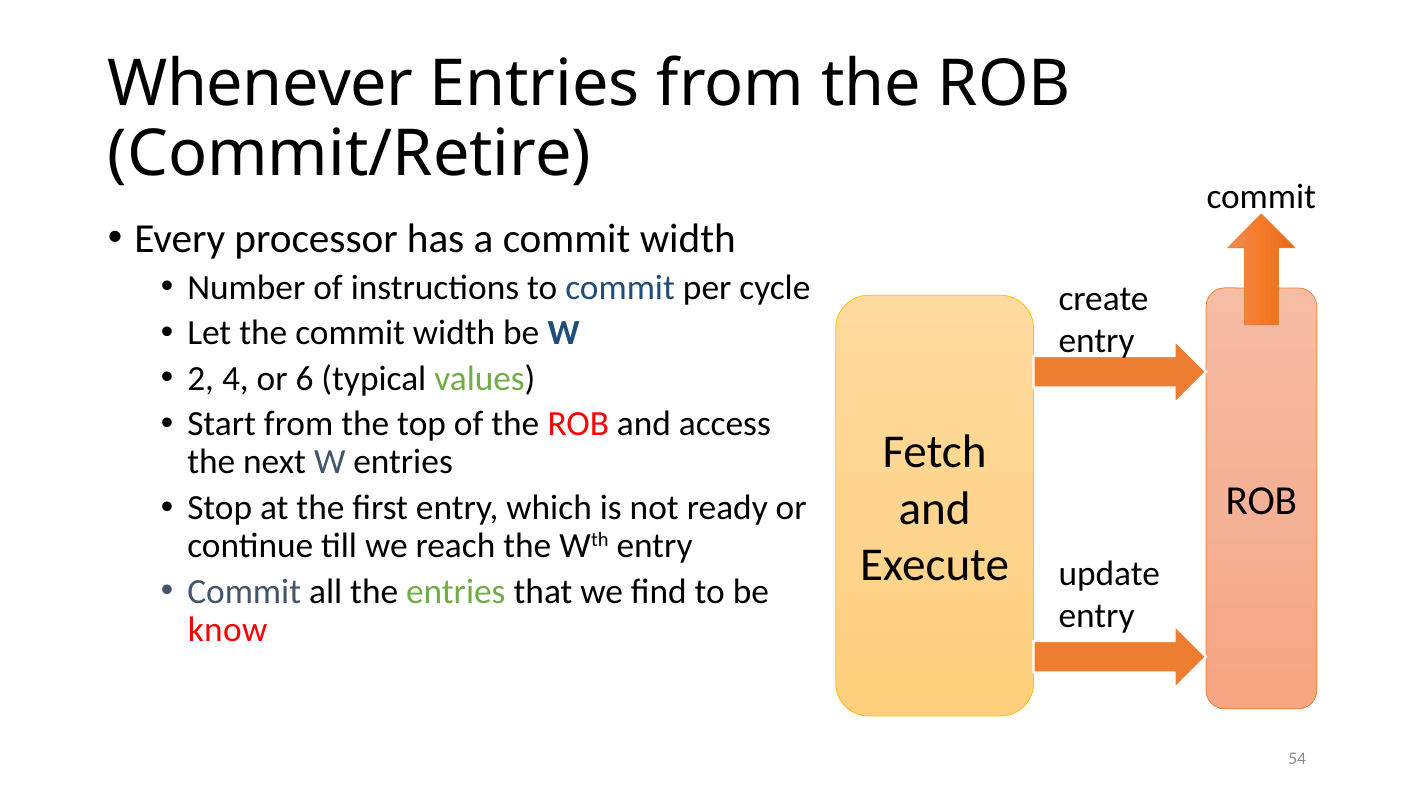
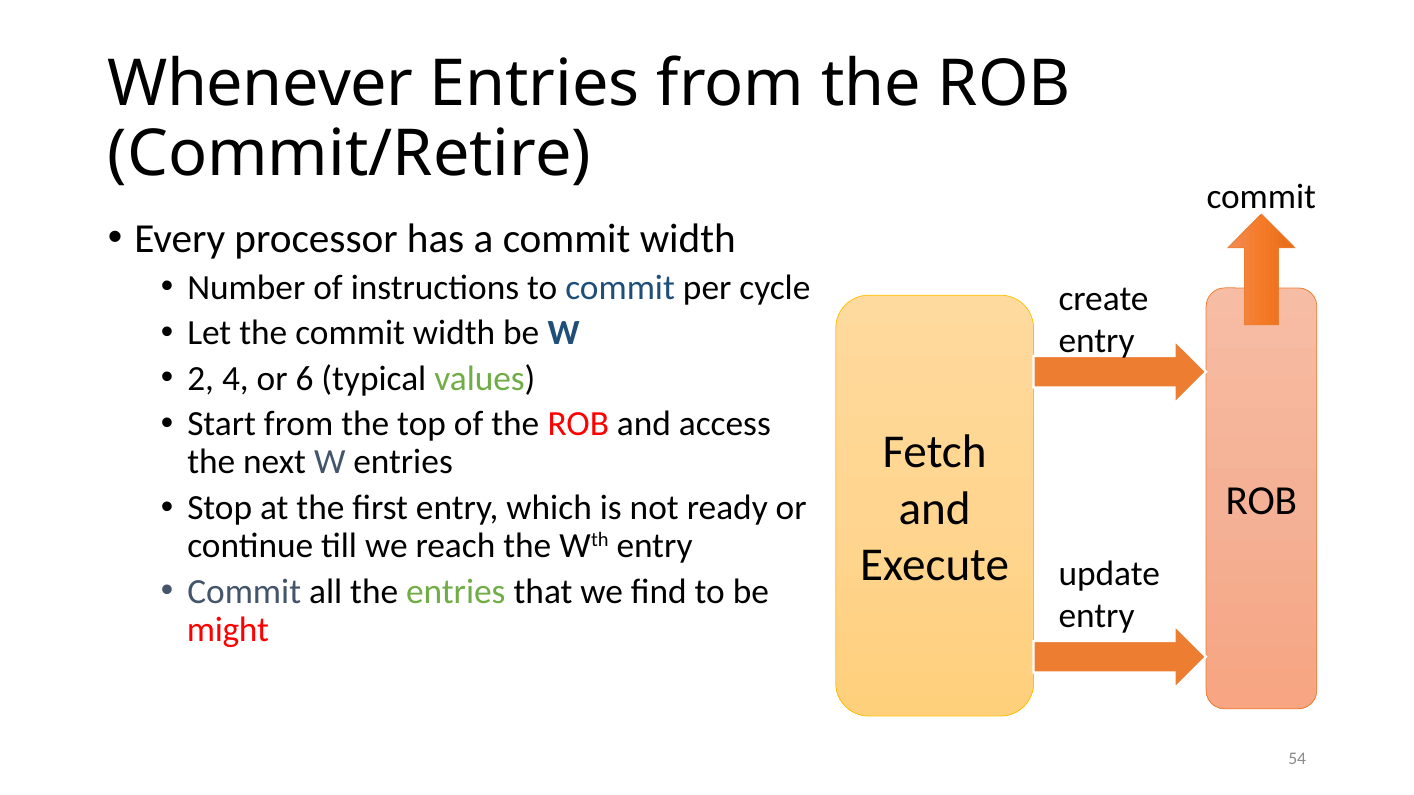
know: know -> might (228, 630)
